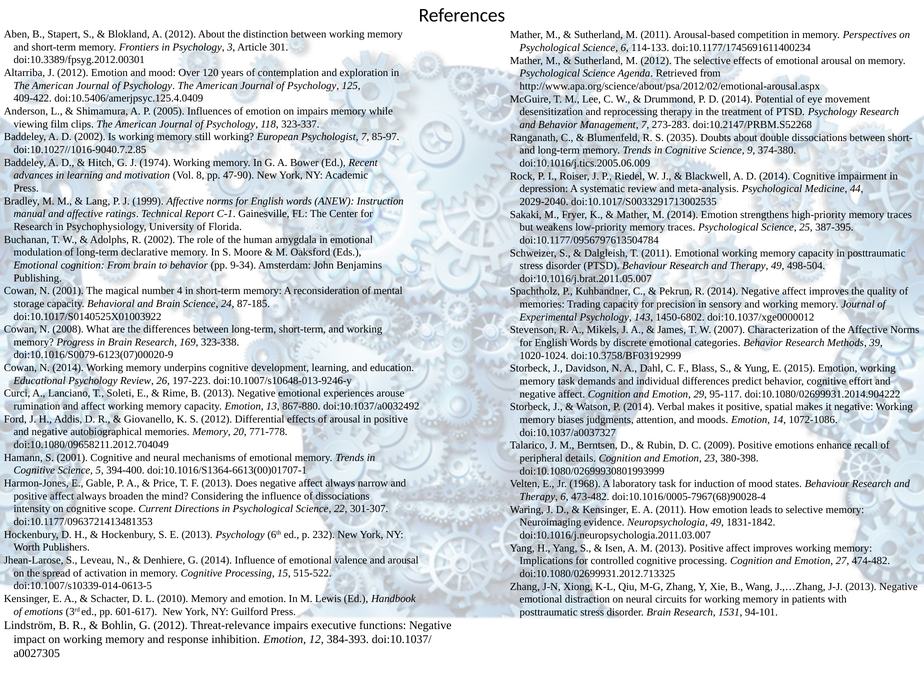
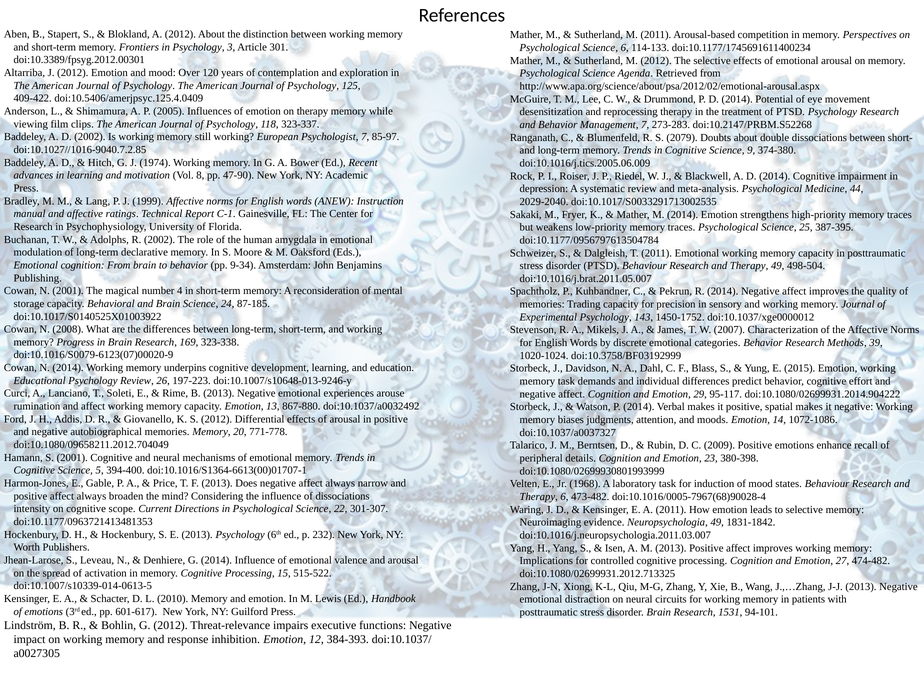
on impairs: impairs -> therapy (312, 111)
2035: 2035 -> 2079 (682, 137)
1450-6802: 1450-6802 -> 1450-1752 (680, 317)
